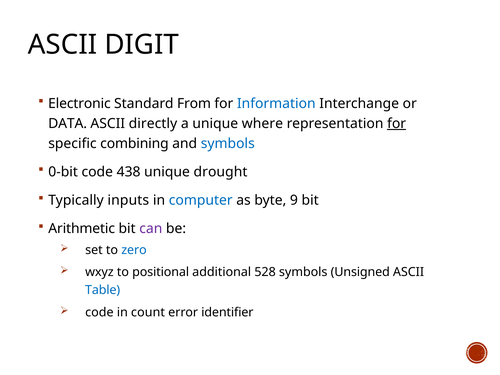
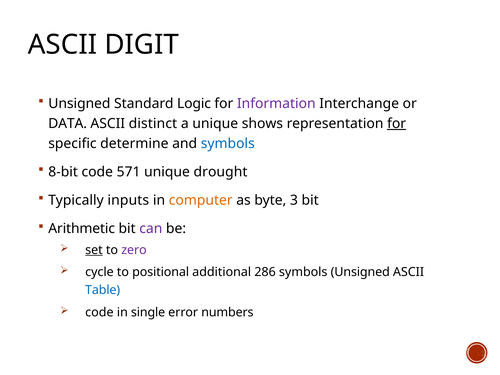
Electronic: Electronic -> Unsigned (79, 103)
From: From -> Logic (194, 103)
Information colour: blue -> purple (276, 103)
directly: directly -> distinct (153, 123)
where: where -> shows (262, 123)
combining: combining -> determine (134, 143)
0-bit: 0-bit -> 8-bit (63, 172)
438: 438 -> 571 (129, 172)
computer colour: blue -> orange (201, 200)
9: 9 -> 3 (294, 200)
set underline: none -> present (94, 250)
zero colour: blue -> purple (134, 250)
wxyz: wxyz -> cycle (99, 272)
528: 528 -> 286 (265, 272)
count: count -> single (148, 312)
identifier: identifier -> numbers (227, 312)
